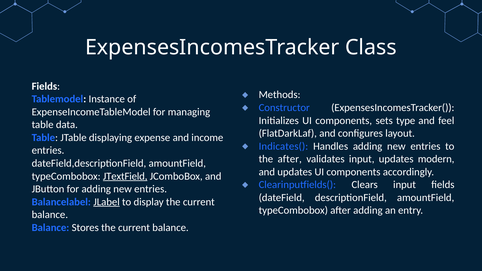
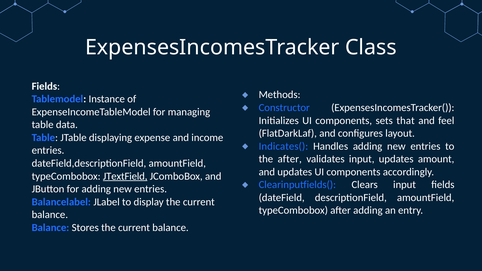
type: type -> that (406, 121)
modern: modern -> amount (436, 159)
JLabel underline: present -> none (107, 202)
